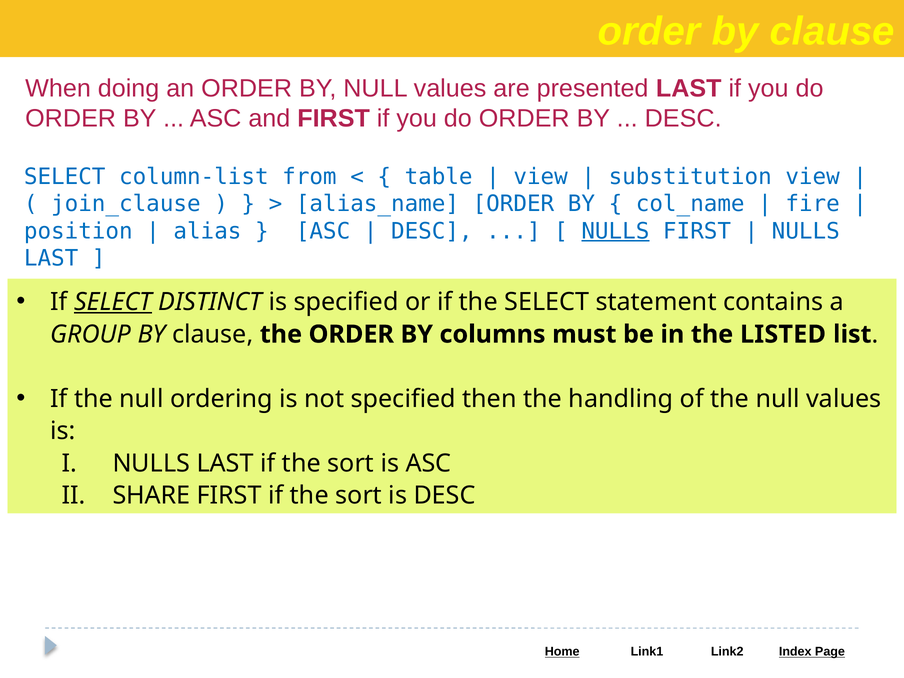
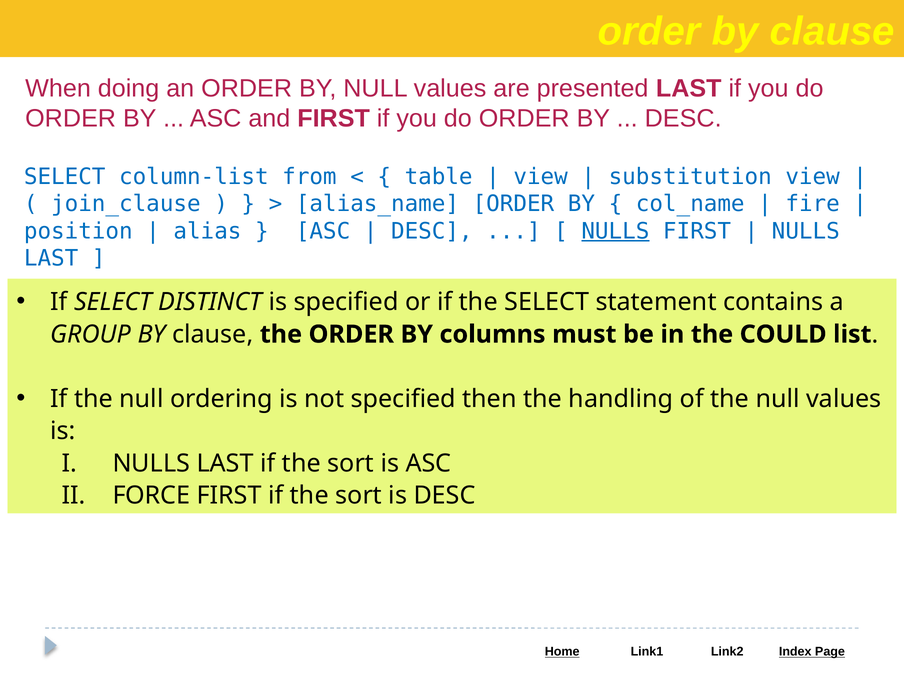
SELECT underline: present -> none (113, 302)
LISTED: LISTED -> COULD (783, 334)
SHARE: SHARE -> FORCE (151, 496)
